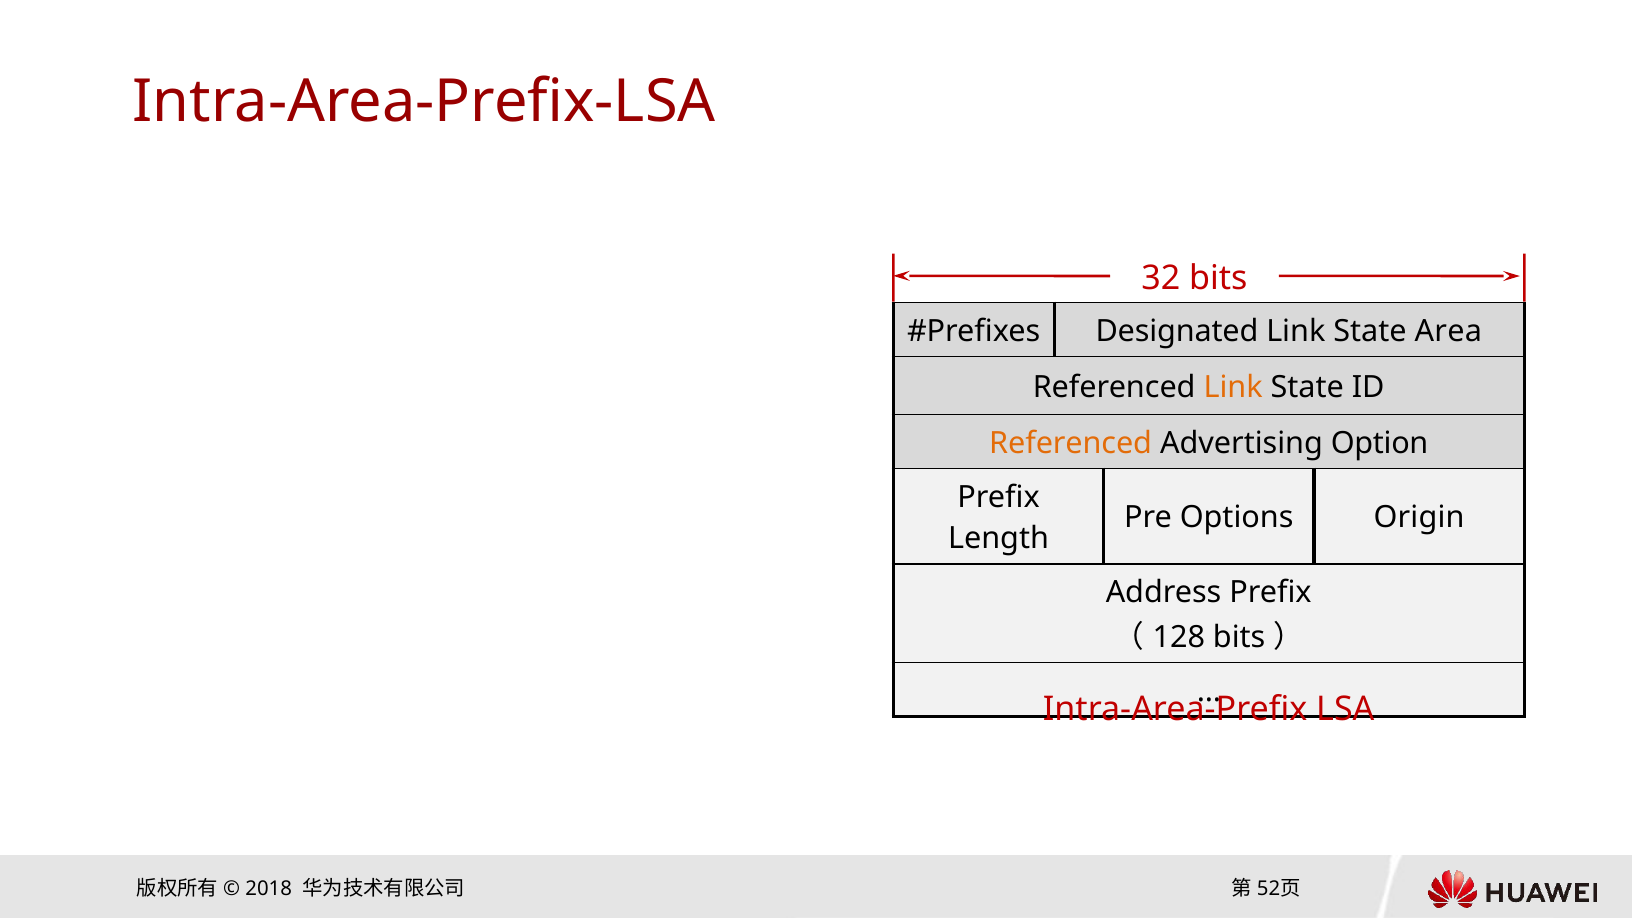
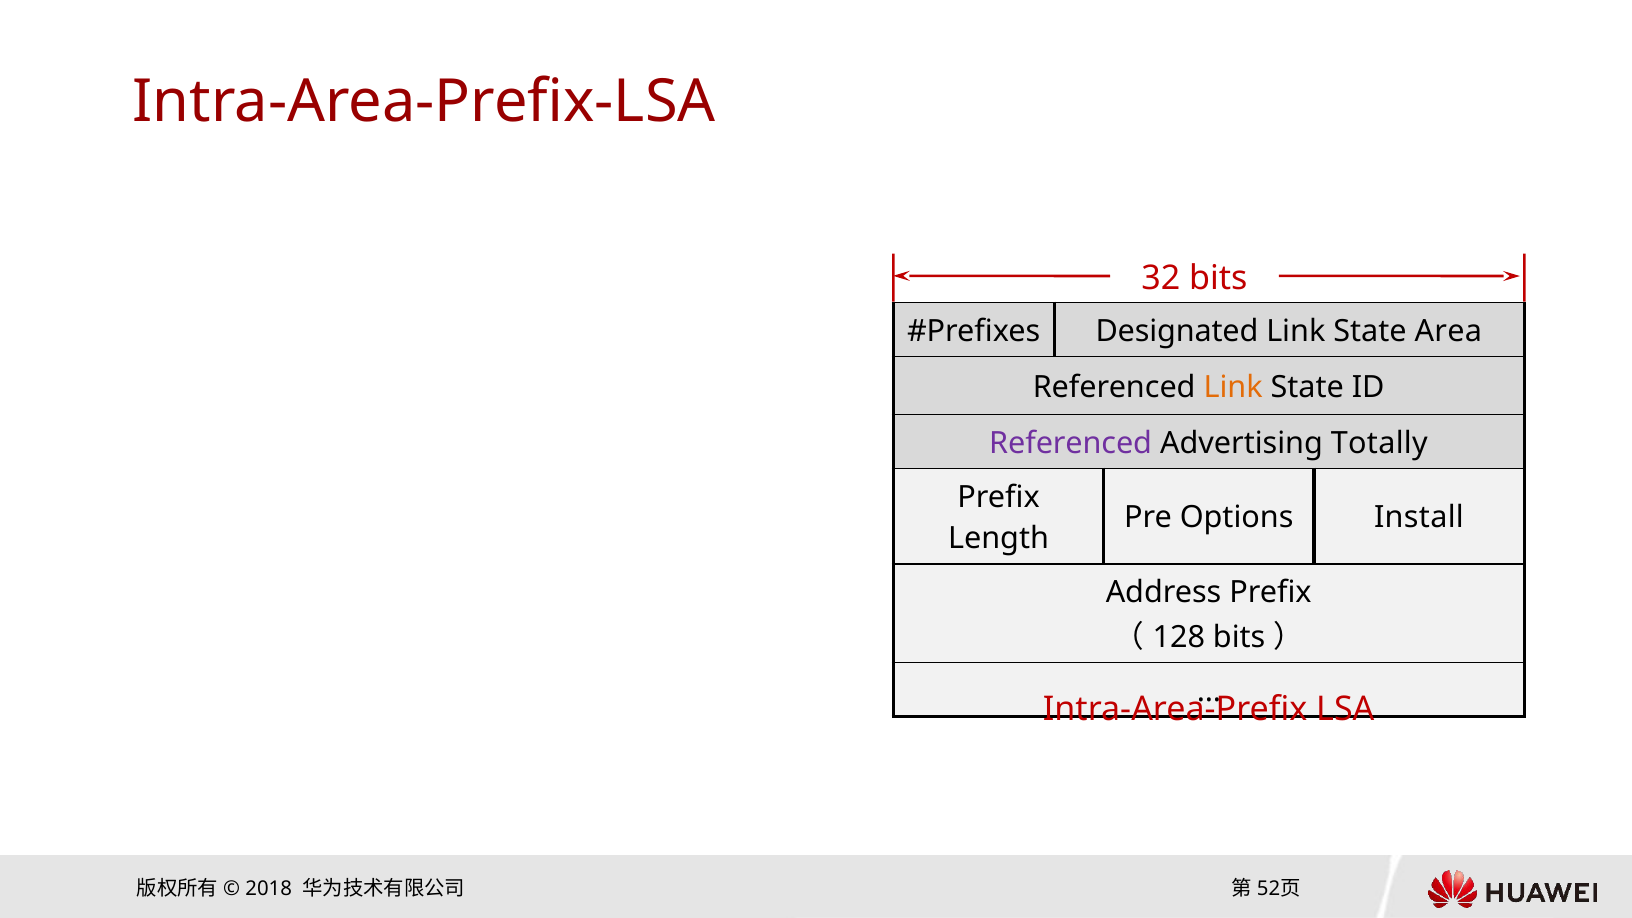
Referenced colour: orange -> purple (1071, 443)
Option: Option -> Totally (1379, 443)
Origin: Origin -> Install (1419, 518)
